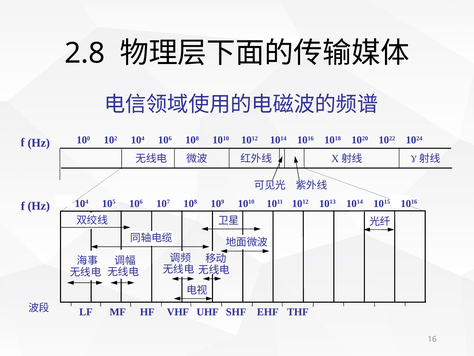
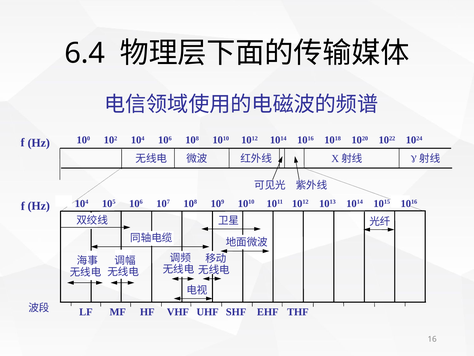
2.8: 2.8 -> 6.4 (85, 53)
